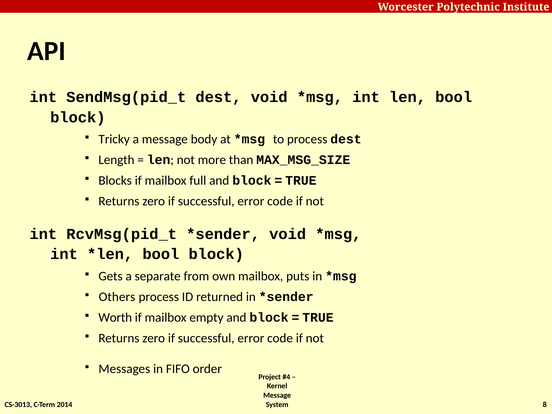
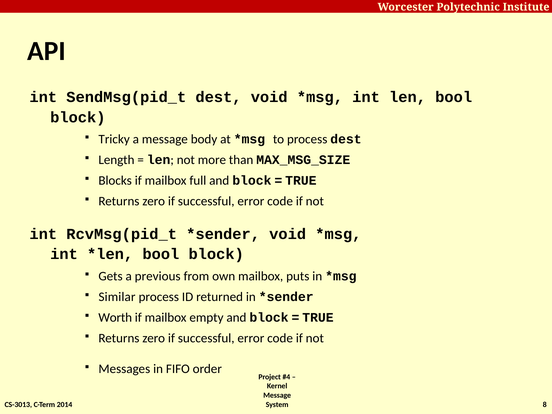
separate: separate -> previous (158, 276)
Others: Others -> Similar (117, 297)
